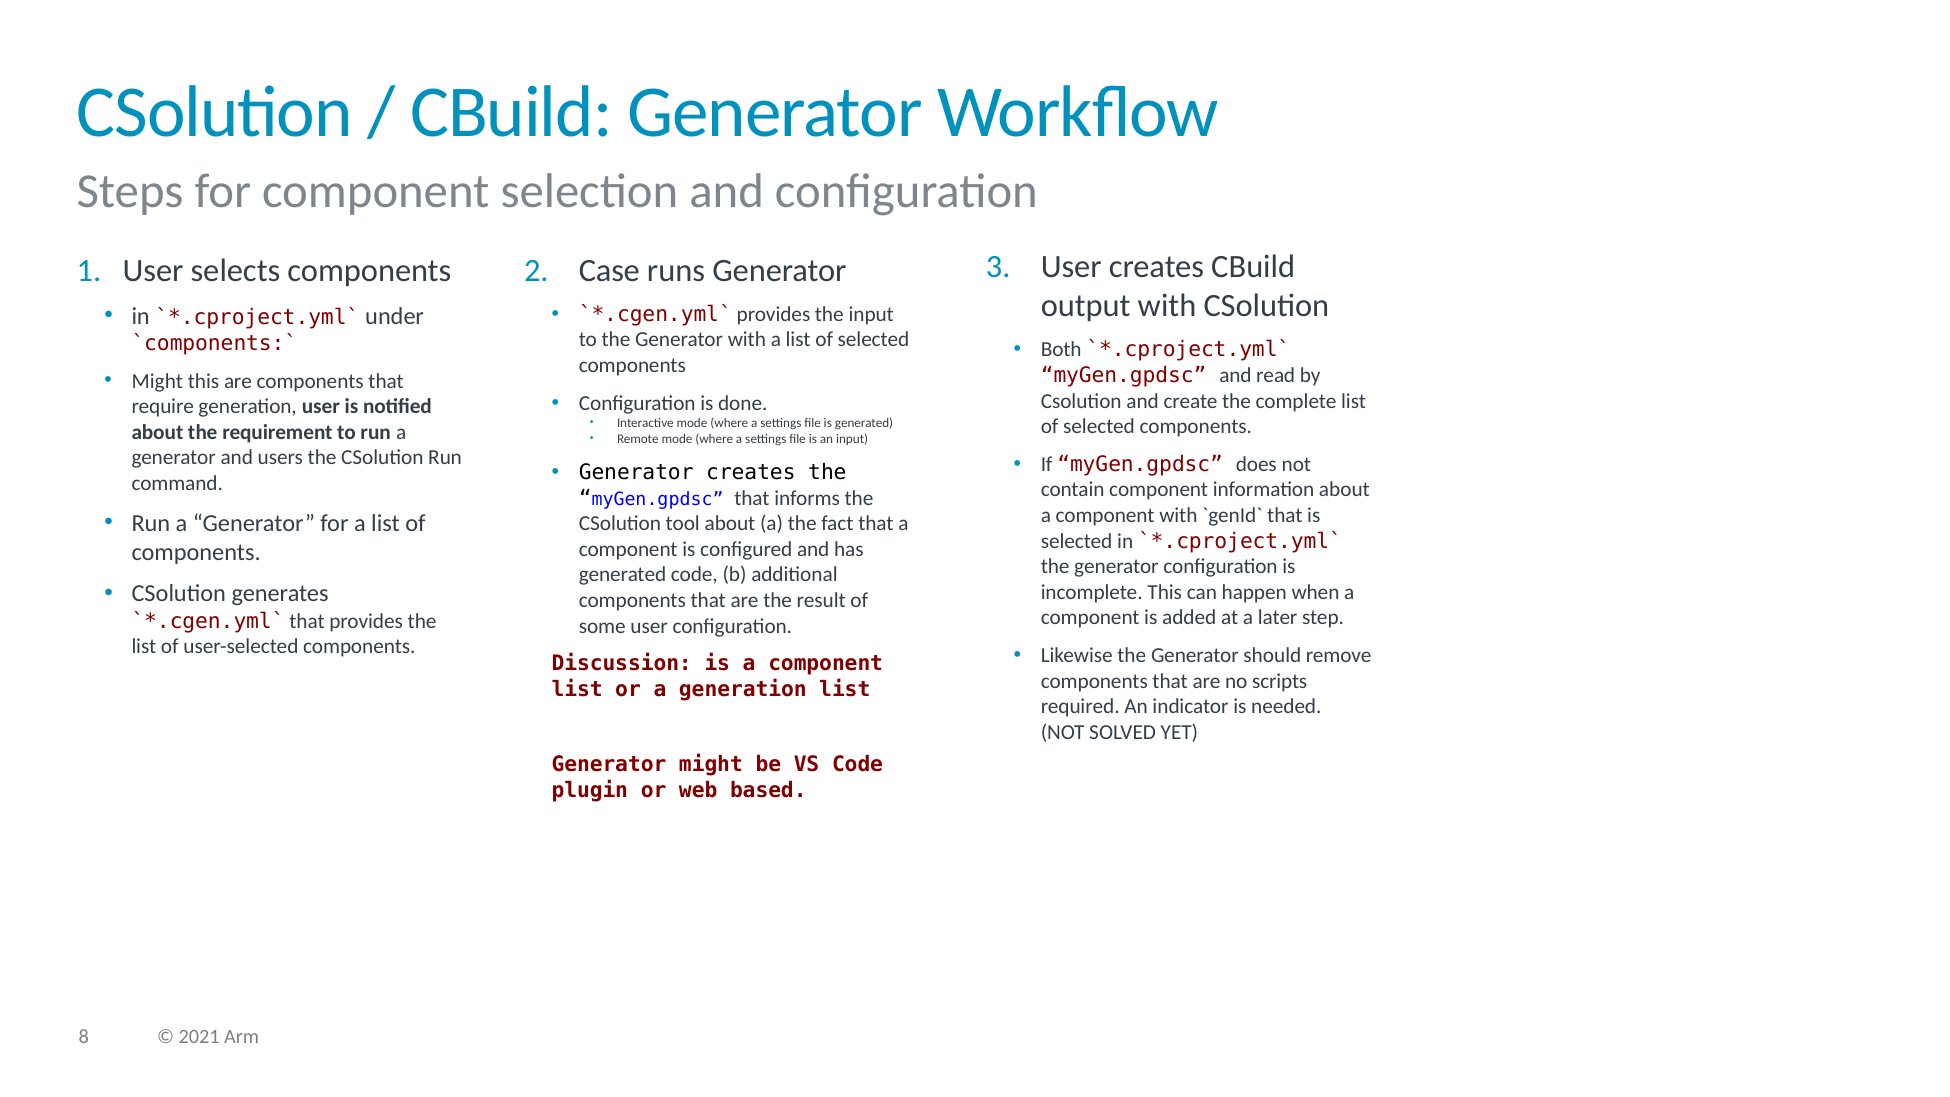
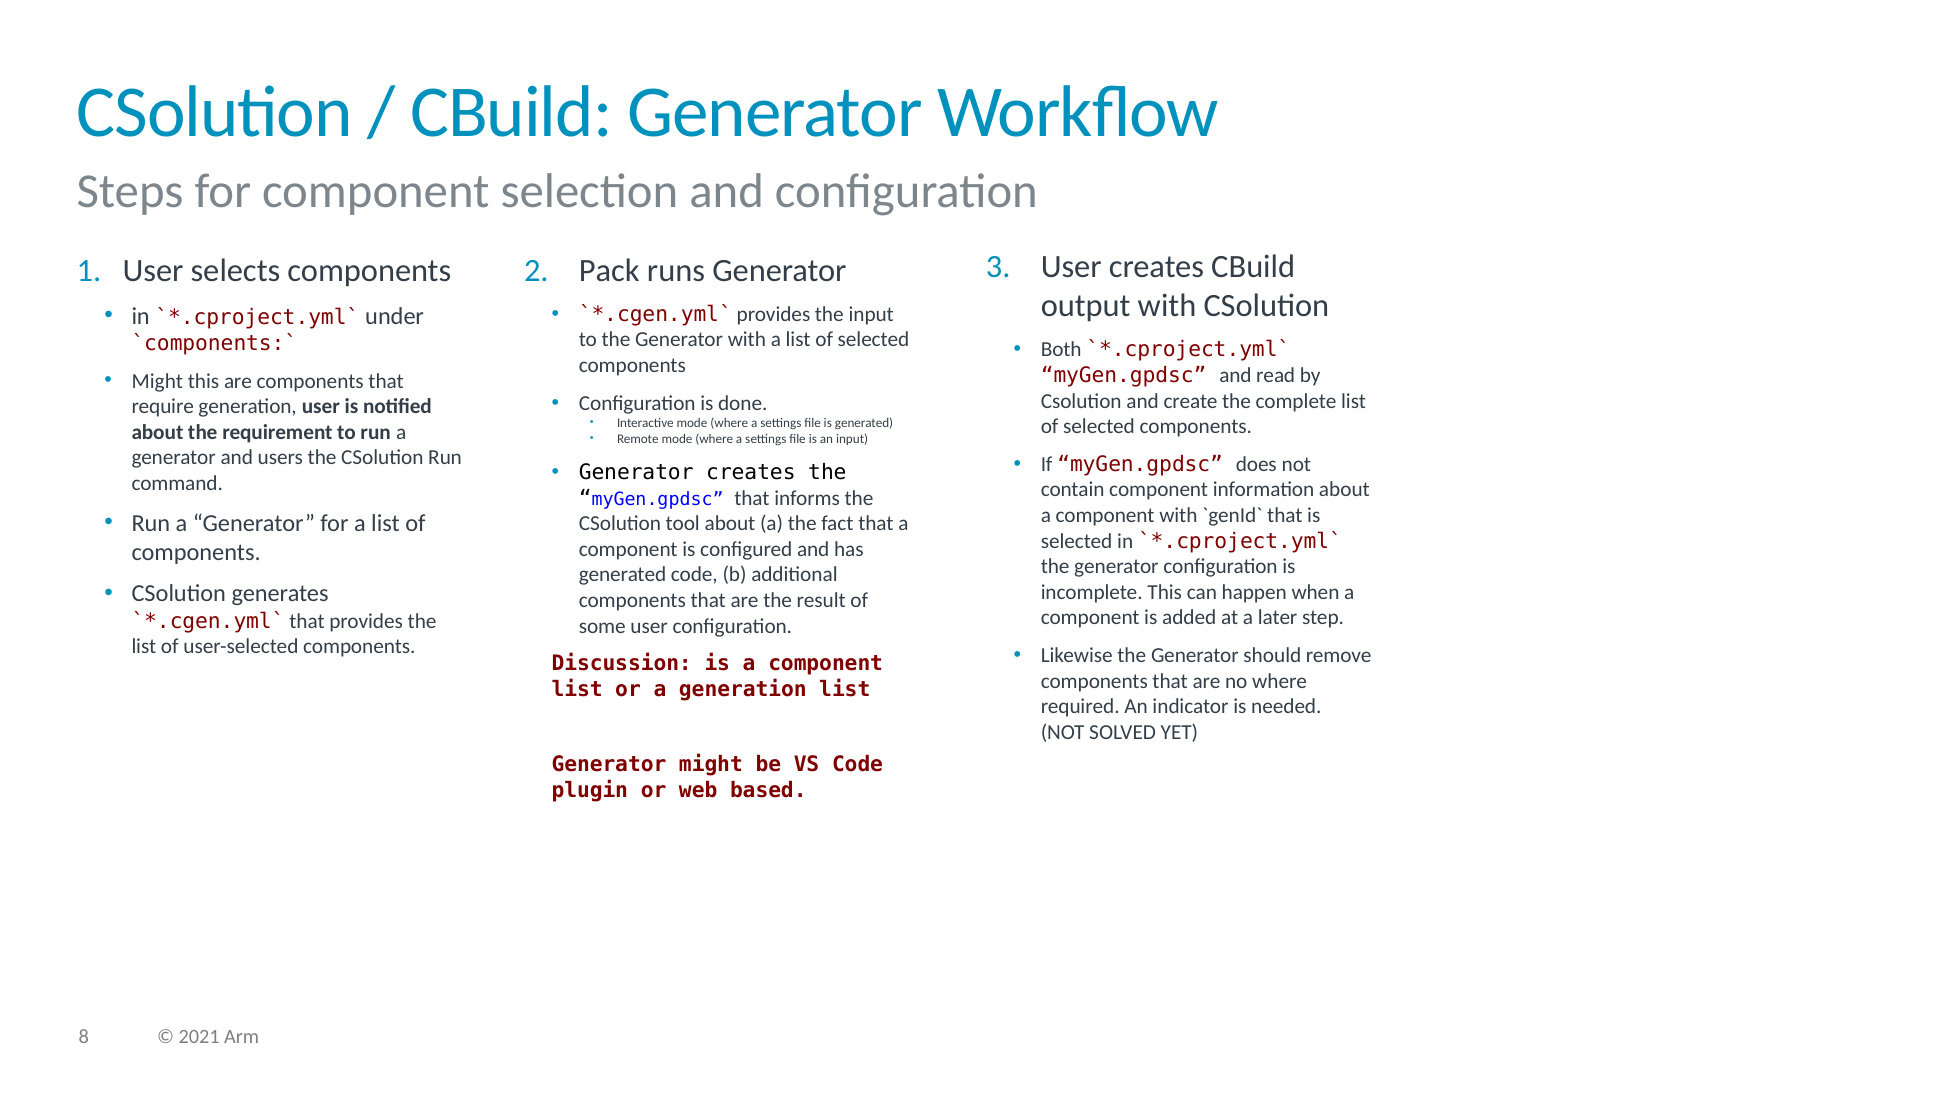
Case: Case -> Pack (609, 271)
no scripts: scripts -> where (1280, 681)
